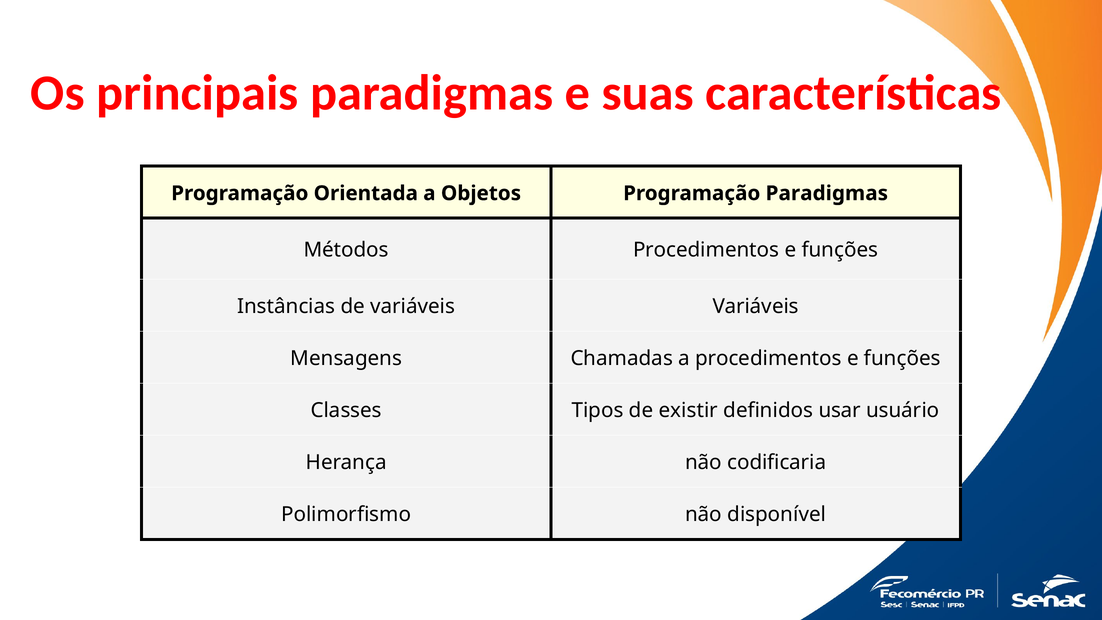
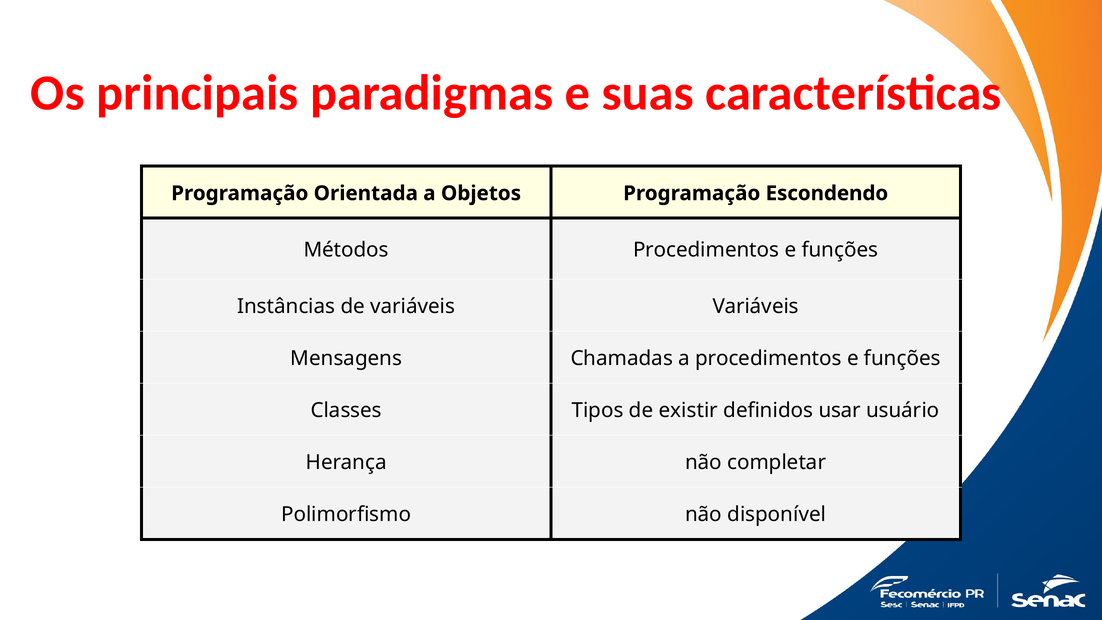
Programação Paradigmas: Paradigmas -> Escondendo (827, 193)
codificaria: codificaria -> completar (777, 462)
